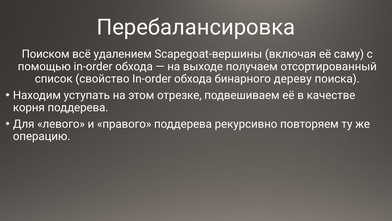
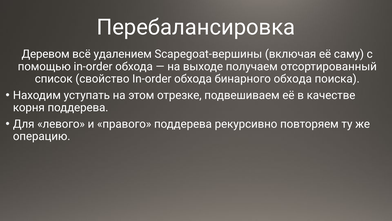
Поиском: Поиском -> Деревом (46, 54)
бинарного дереву: дереву -> обхода (293, 79)
